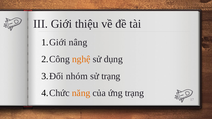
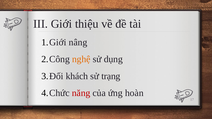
nhóm: nhóm -> khách (77, 76)
năng colour: orange -> red (81, 93)
ứng trạng: trạng -> hoàn (134, 93)
